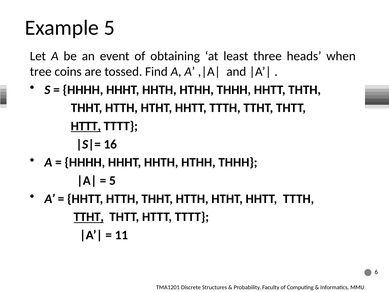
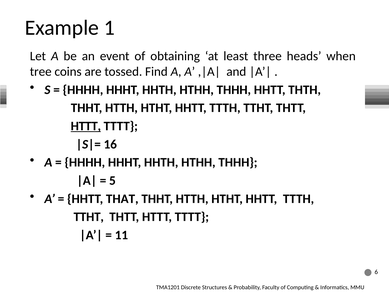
Example 5: 5 -> 1 (109, 28)
HHTT HTTH: HTTH -> THAT (122, 199)
TTHT underline: present -> none (89, 217)
